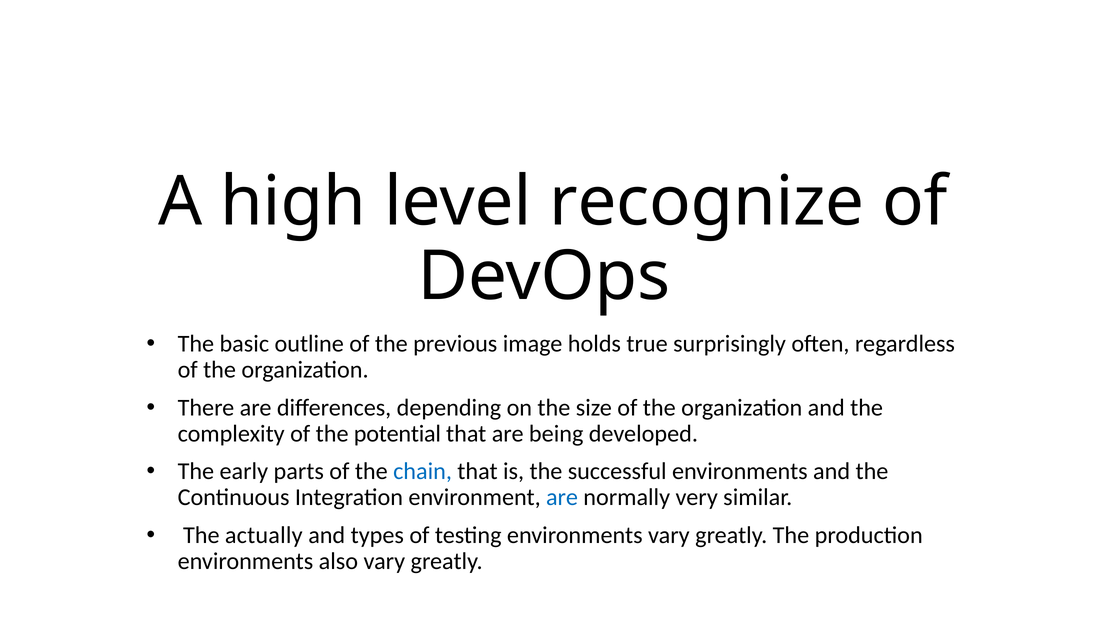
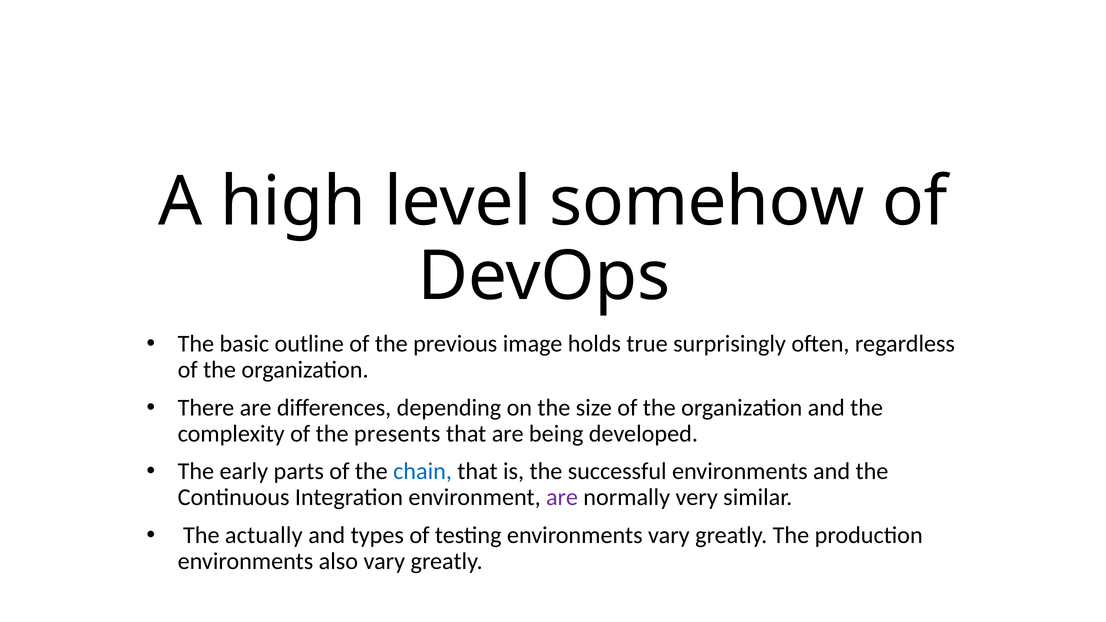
recognize: recognize -> somehow (707, 202)
potential: potential -> presents (397, 434)
are colour: blue -> purple (562, 498)
